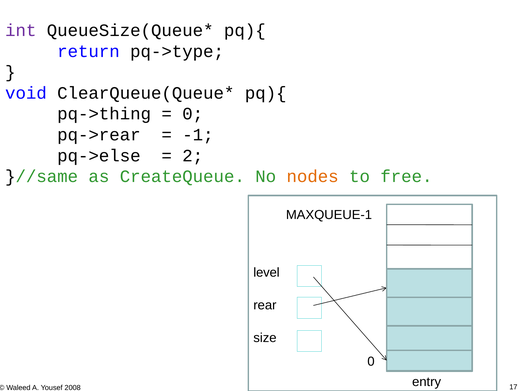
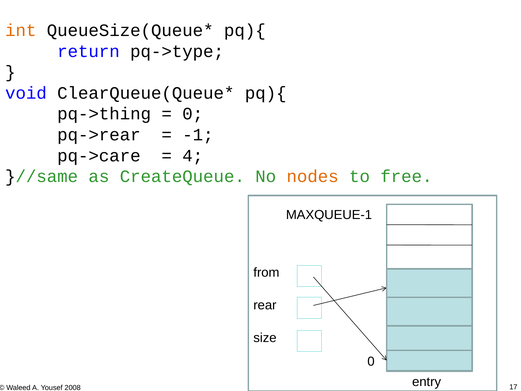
int colour: purple -> orange (21, 30)
pq->else: pq->else -> pq->care (99, 156)
2: 2 -> 4 (193, 156)
level: level -> from (266, 272)
